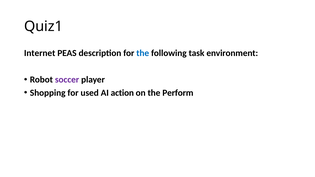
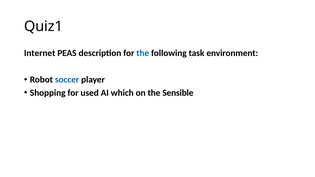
soccer colour: purple -> blue (67, 80)
action: action -> which (122, 93)
Perform: Perform -> Sensible (178, 93)
